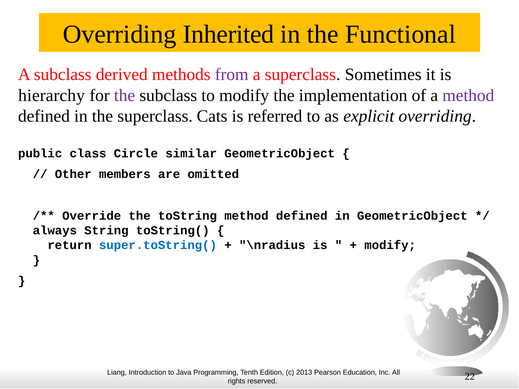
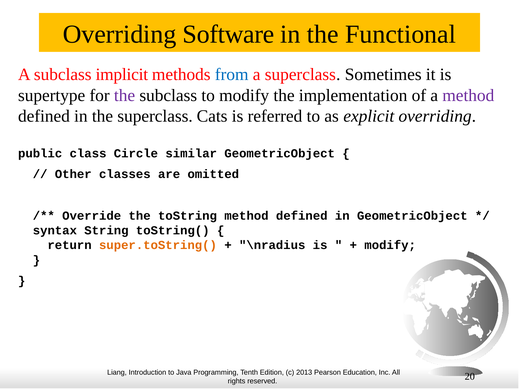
Inherited: Inherited -> Software (229, 34)
derived: derived -> implicit (122, 75)
from colour: purple -> blue (232, 75)
hierarchy: hierarchy -> supertype (52, 95)
members: members -> classes (125, 174)
always: always -> syntax (55, 231)
super.toString( colour: blue -> orange (158, 245)
22: 22 -> 20 (470, 377)
